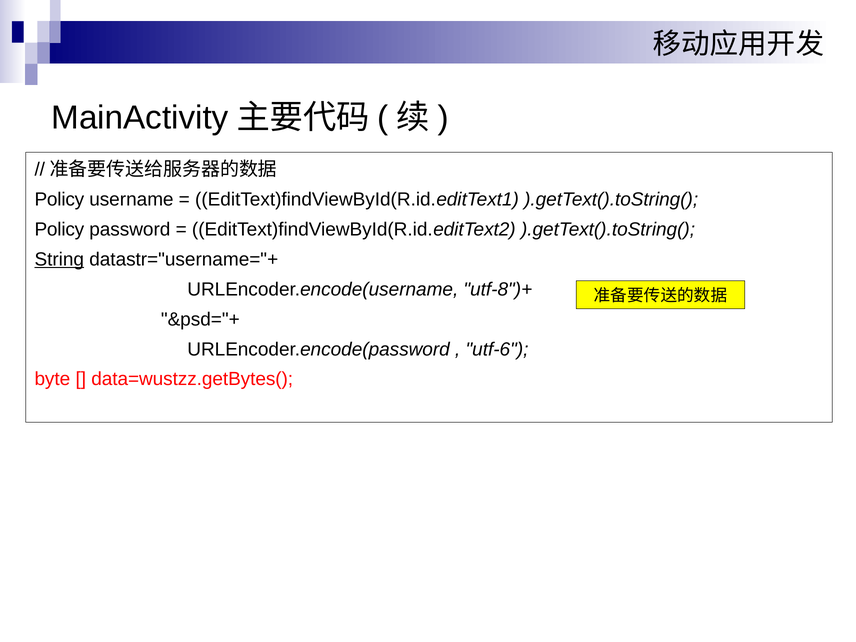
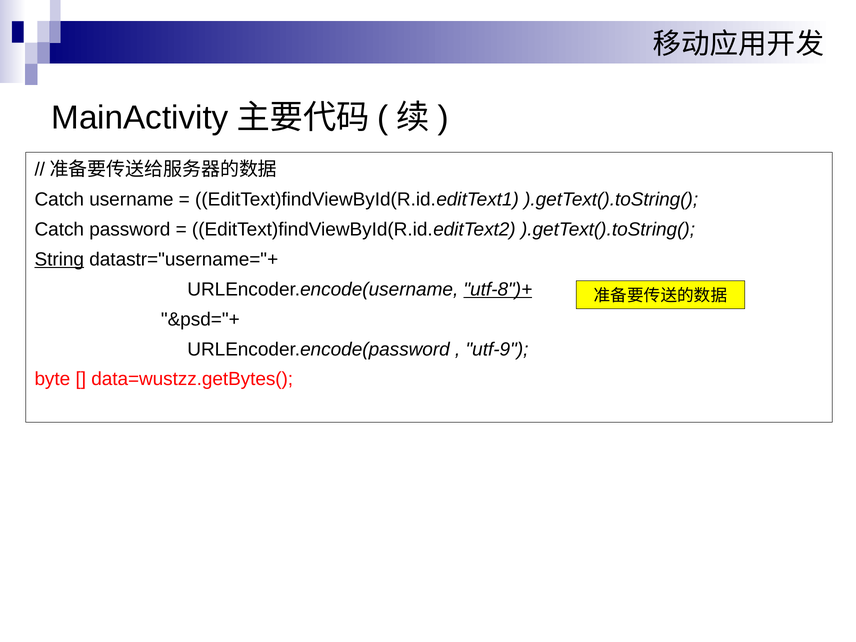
Policy: Policy -> Catch (59, 199)
Policy: Policy -> Catch (59, 229)
utf-8")+ underline: none -> present (498, 289)
utf-6: utf-6 -> utf-9 (497, 349)
